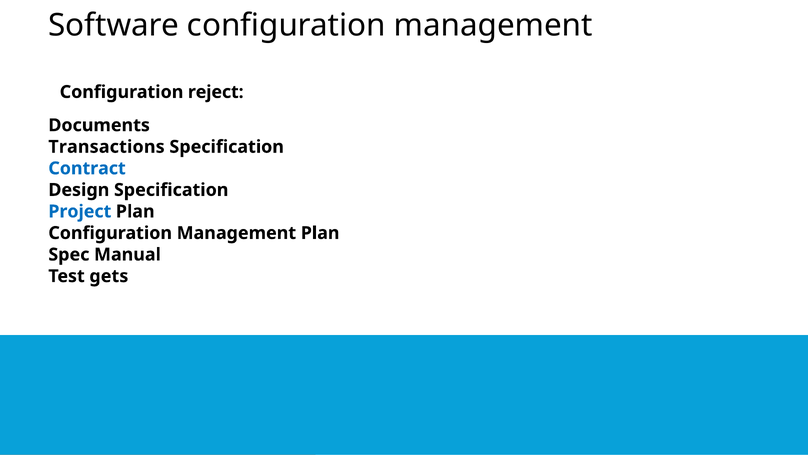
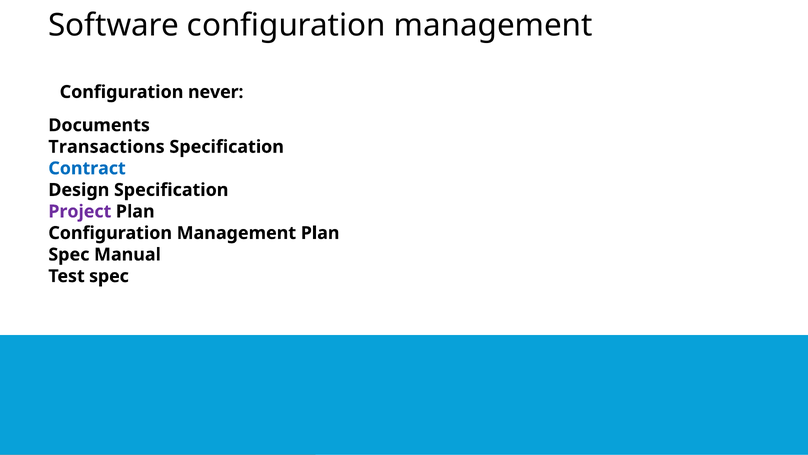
reject: reject -> never (216, 92)
Project colour: blue -> purple (80, 211)
Test gets: gets -> spec (109, 276)
